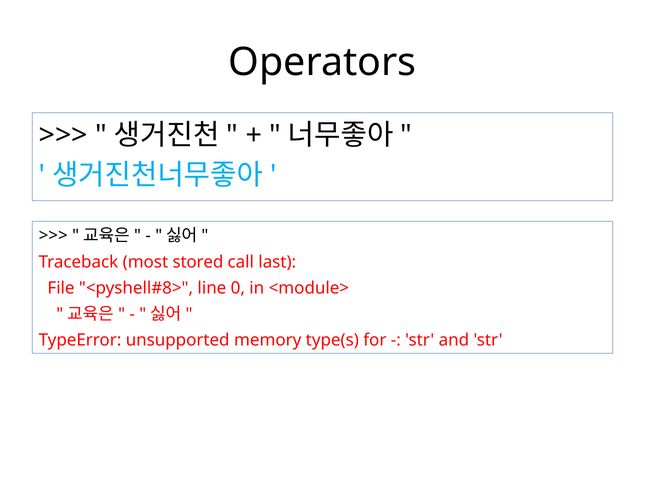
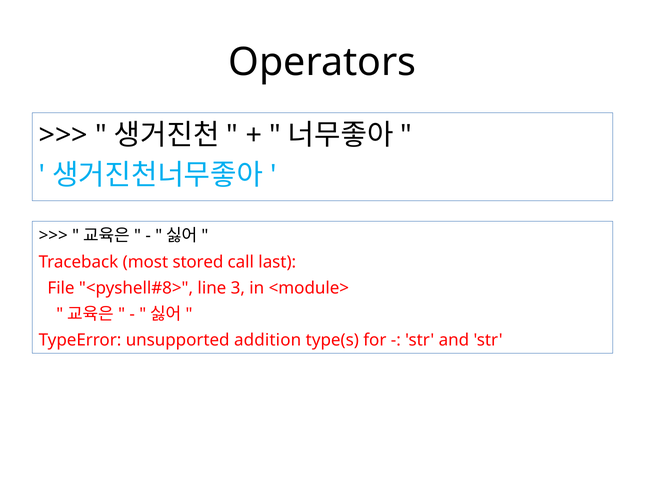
0: 0 -> 3 (238, 288)
memory: memory -> addition (268, 341)
